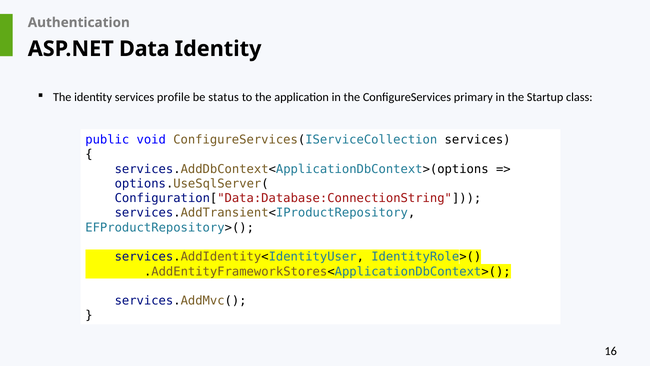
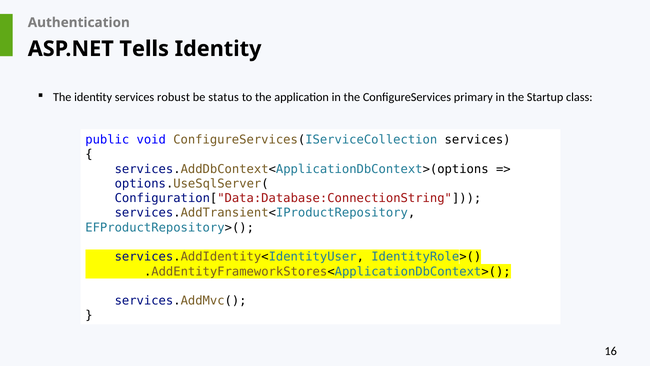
Data: Data -> Tells (144, 49)
profile: profile -> robust (173, 97)
